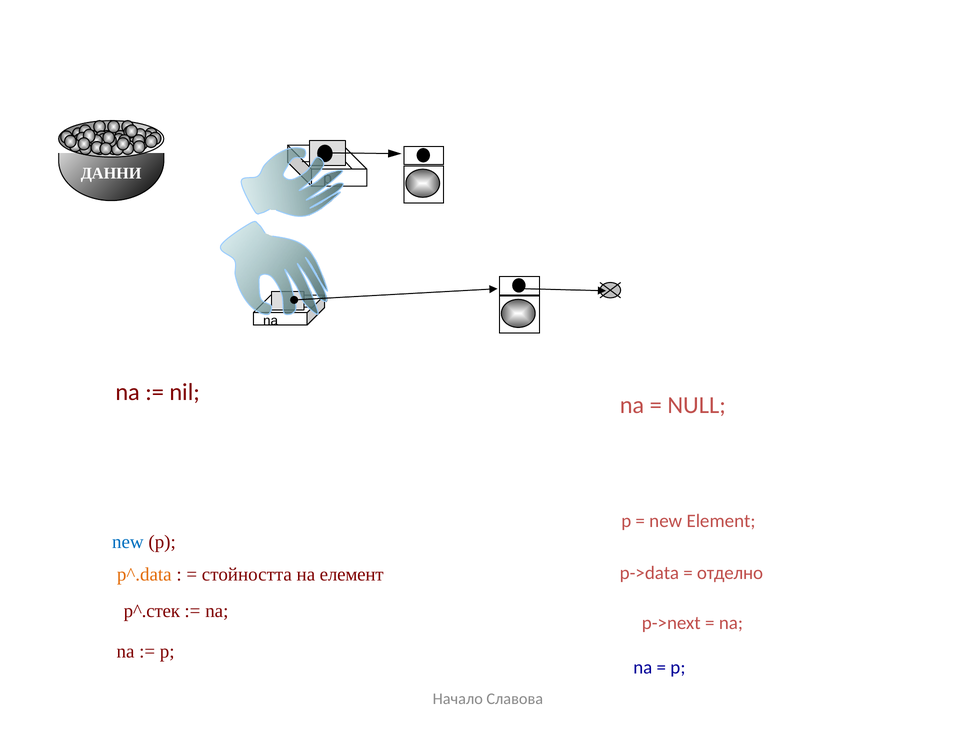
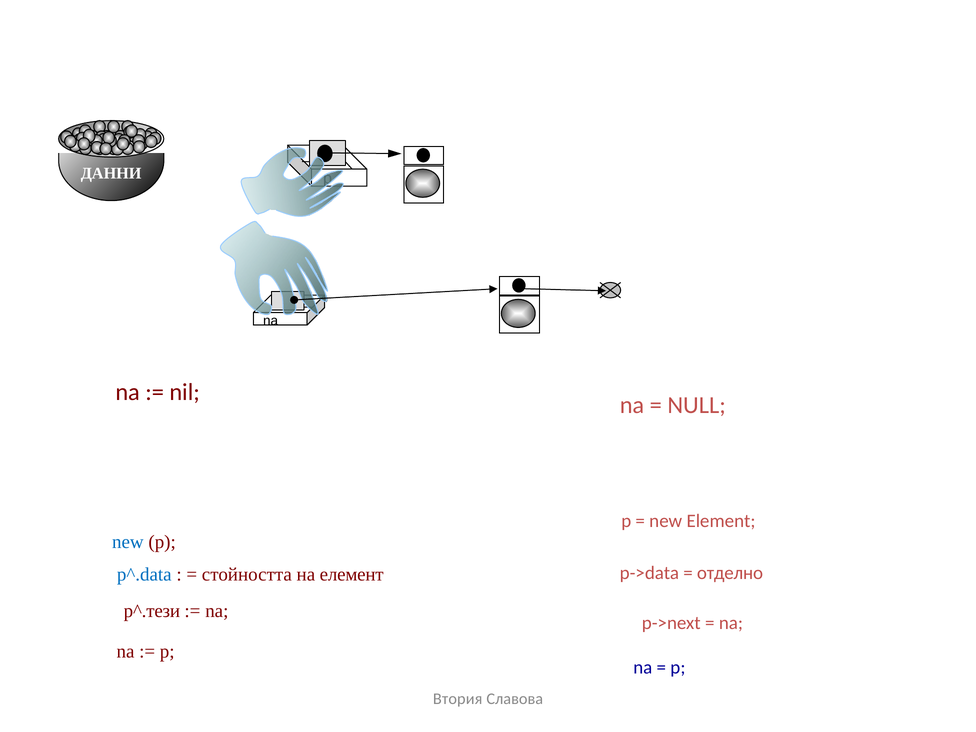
p^.data colour: orange -> blue (144, 574)
p^.стек: p^.стек -> p^.тези (152, 611)
Начало: Начало -> Втория (458, 699)
